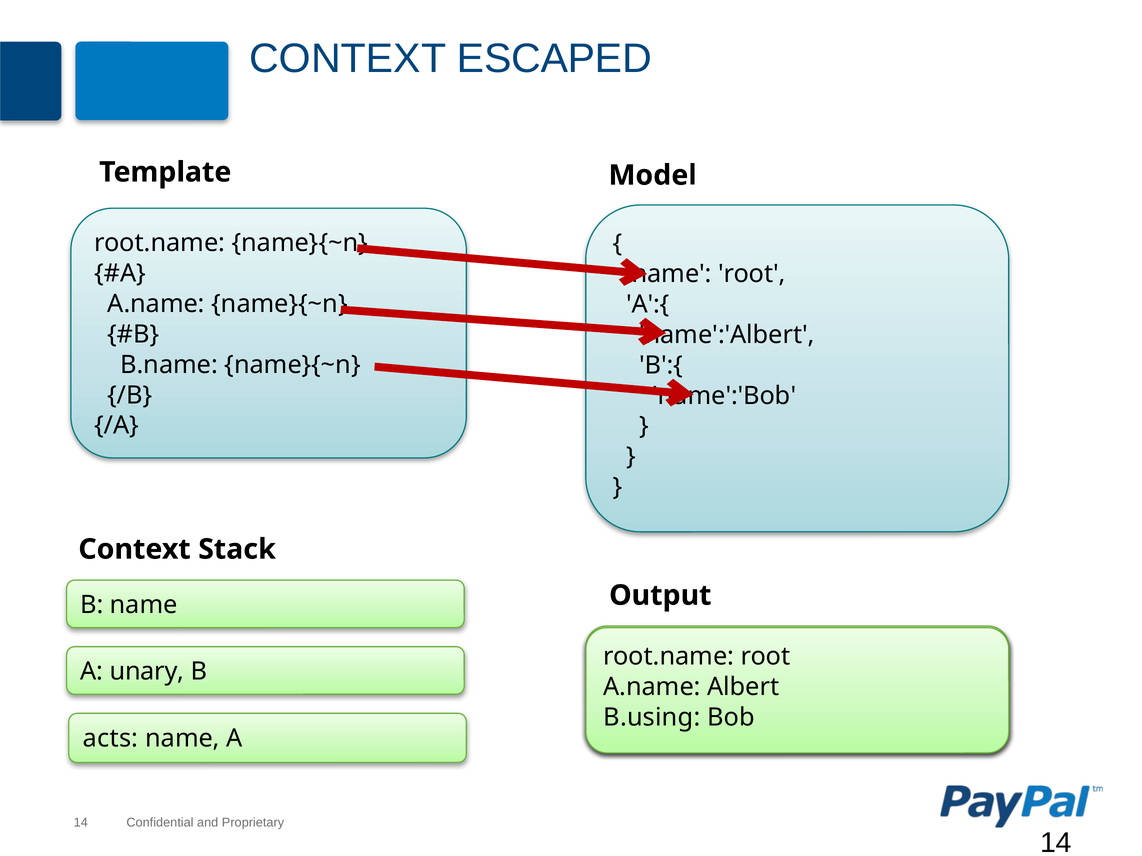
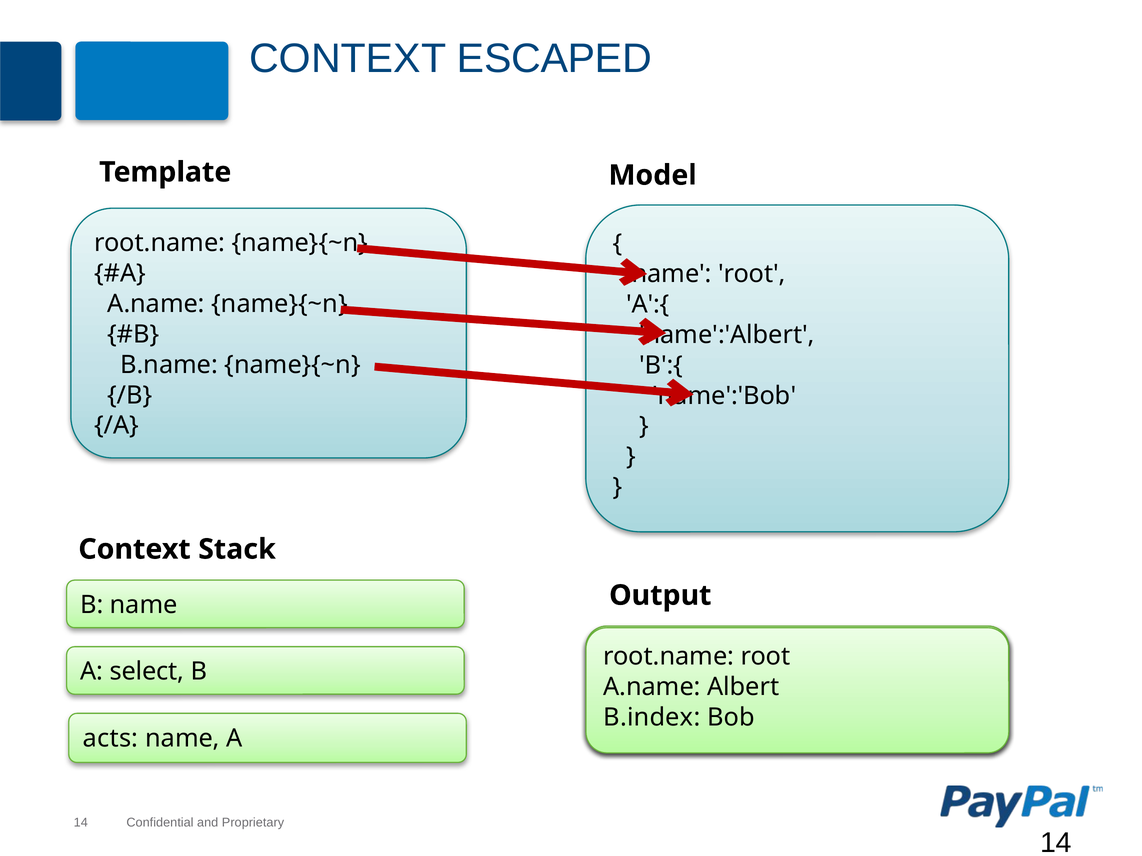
unary: unary -> select (147, 672)
B.using: B.using -> B.index (652, 718)
